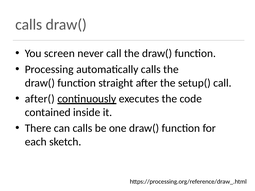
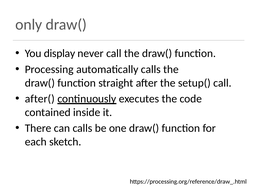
calls: calls -> only (29, 25)
screen: screen -> display (60, 54)
